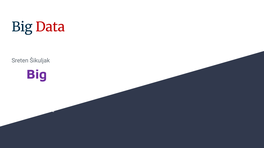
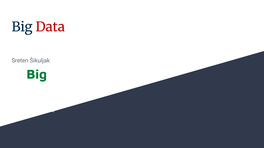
Big colour: purple -> green (37, 75)
